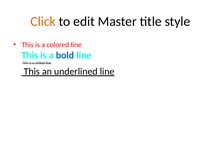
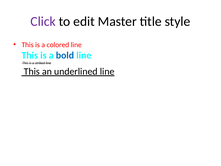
Click colour: orange -> purple (43, 21)
